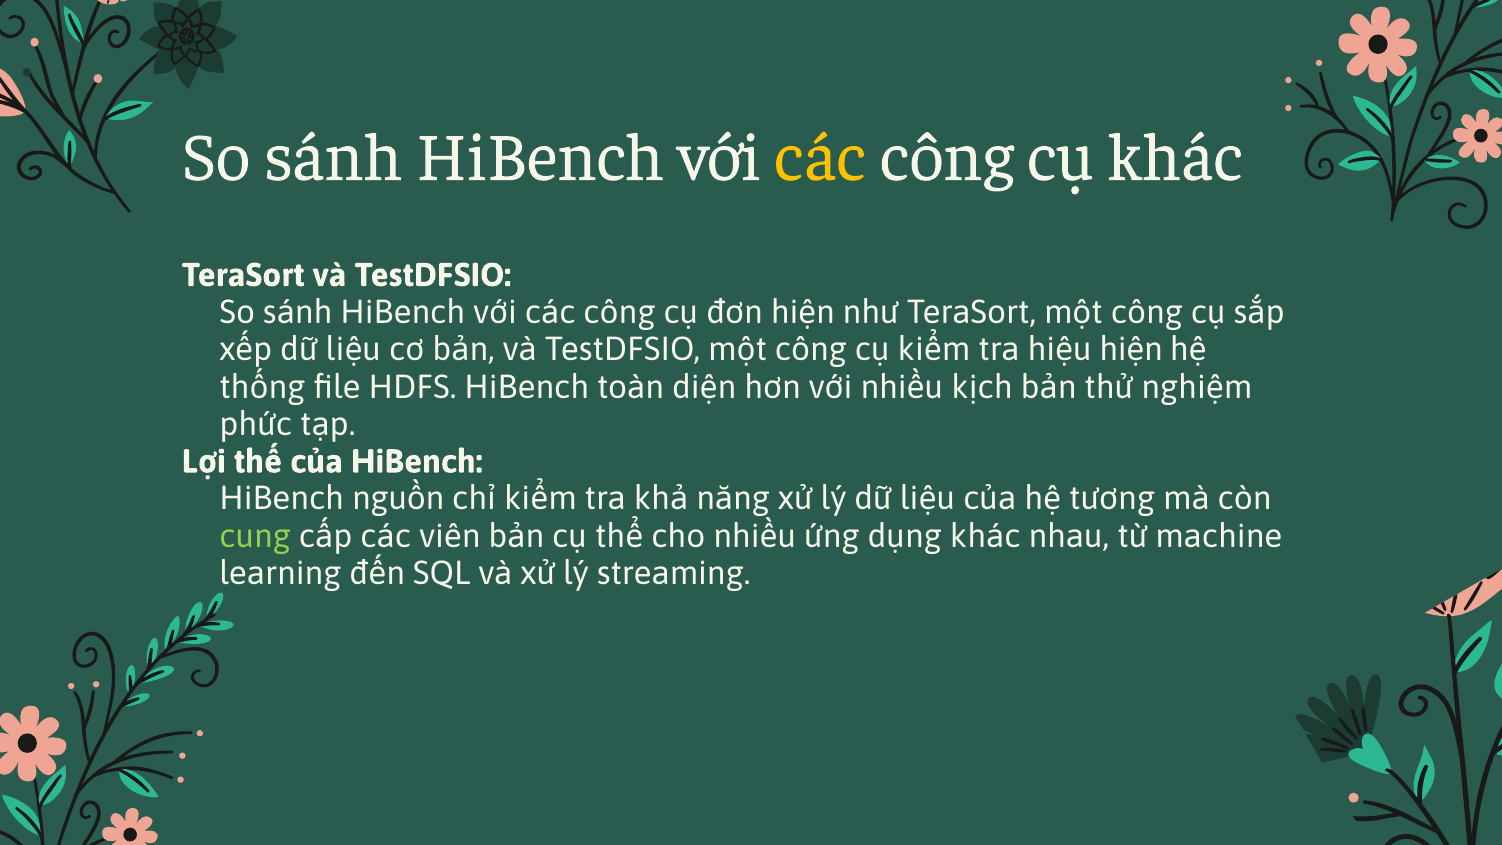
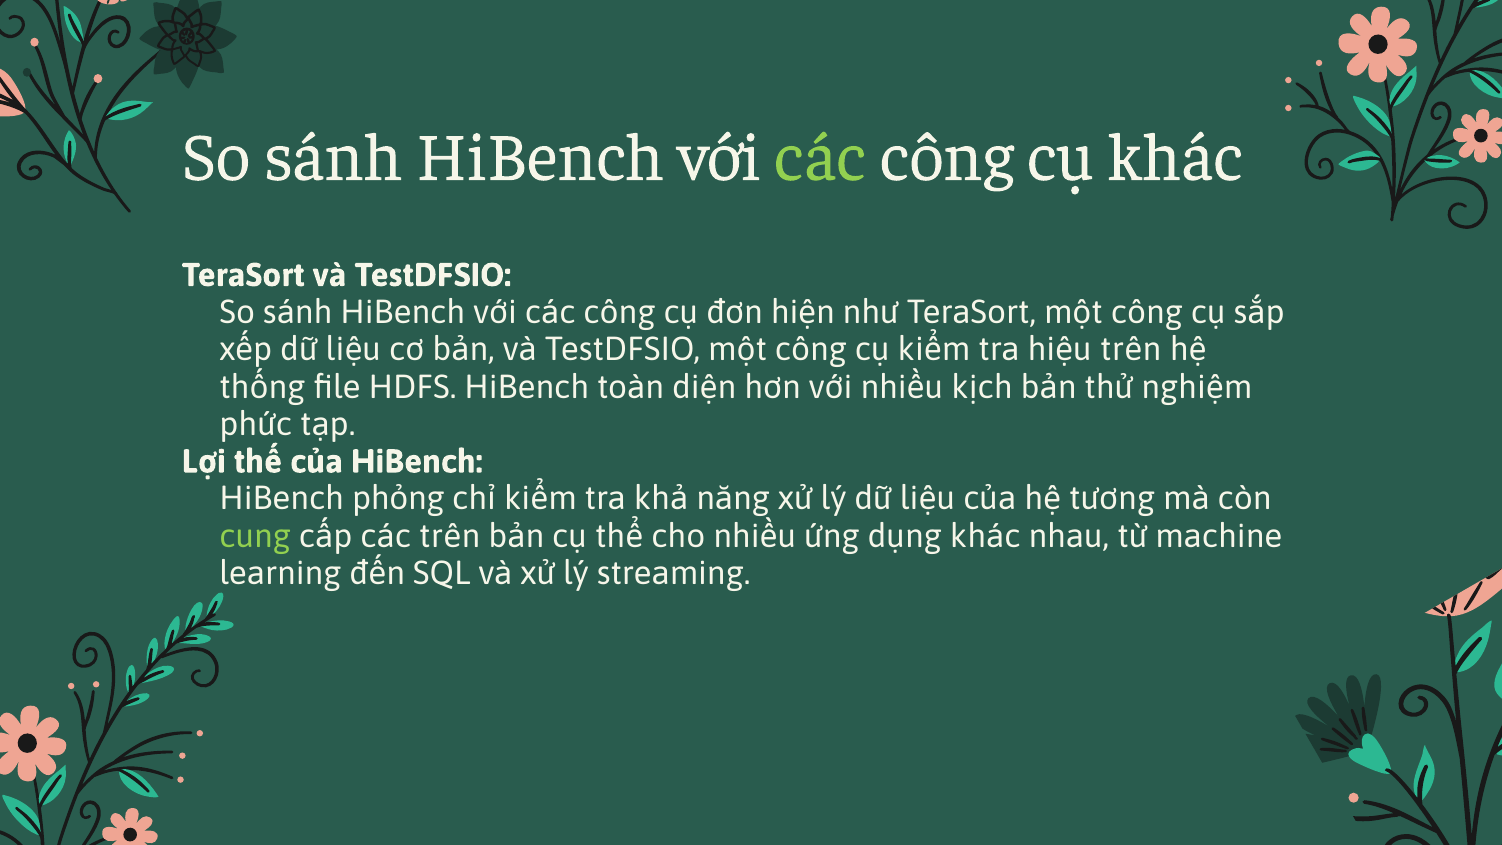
các colour: yellow -> light green (820, 158)
hiệu hiện: hiện -> trên (1131, 350)
nguồn: nguồn -> phỏng (398, 499)
các viên: viên -> trên (450, 536)
